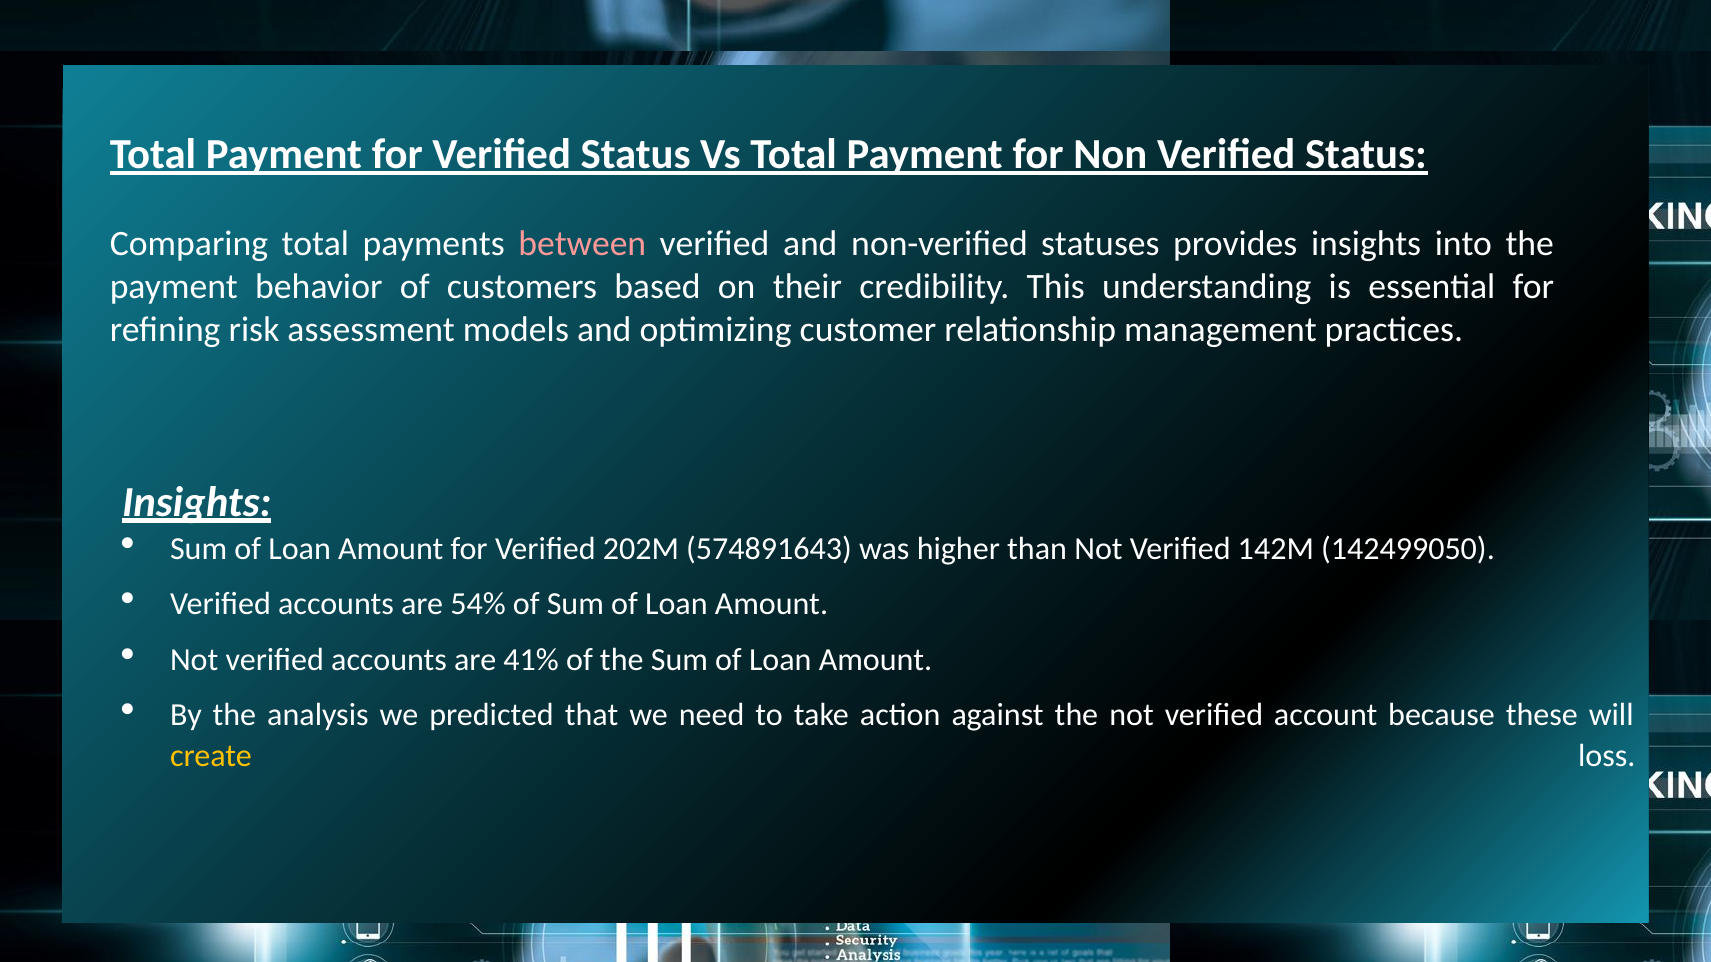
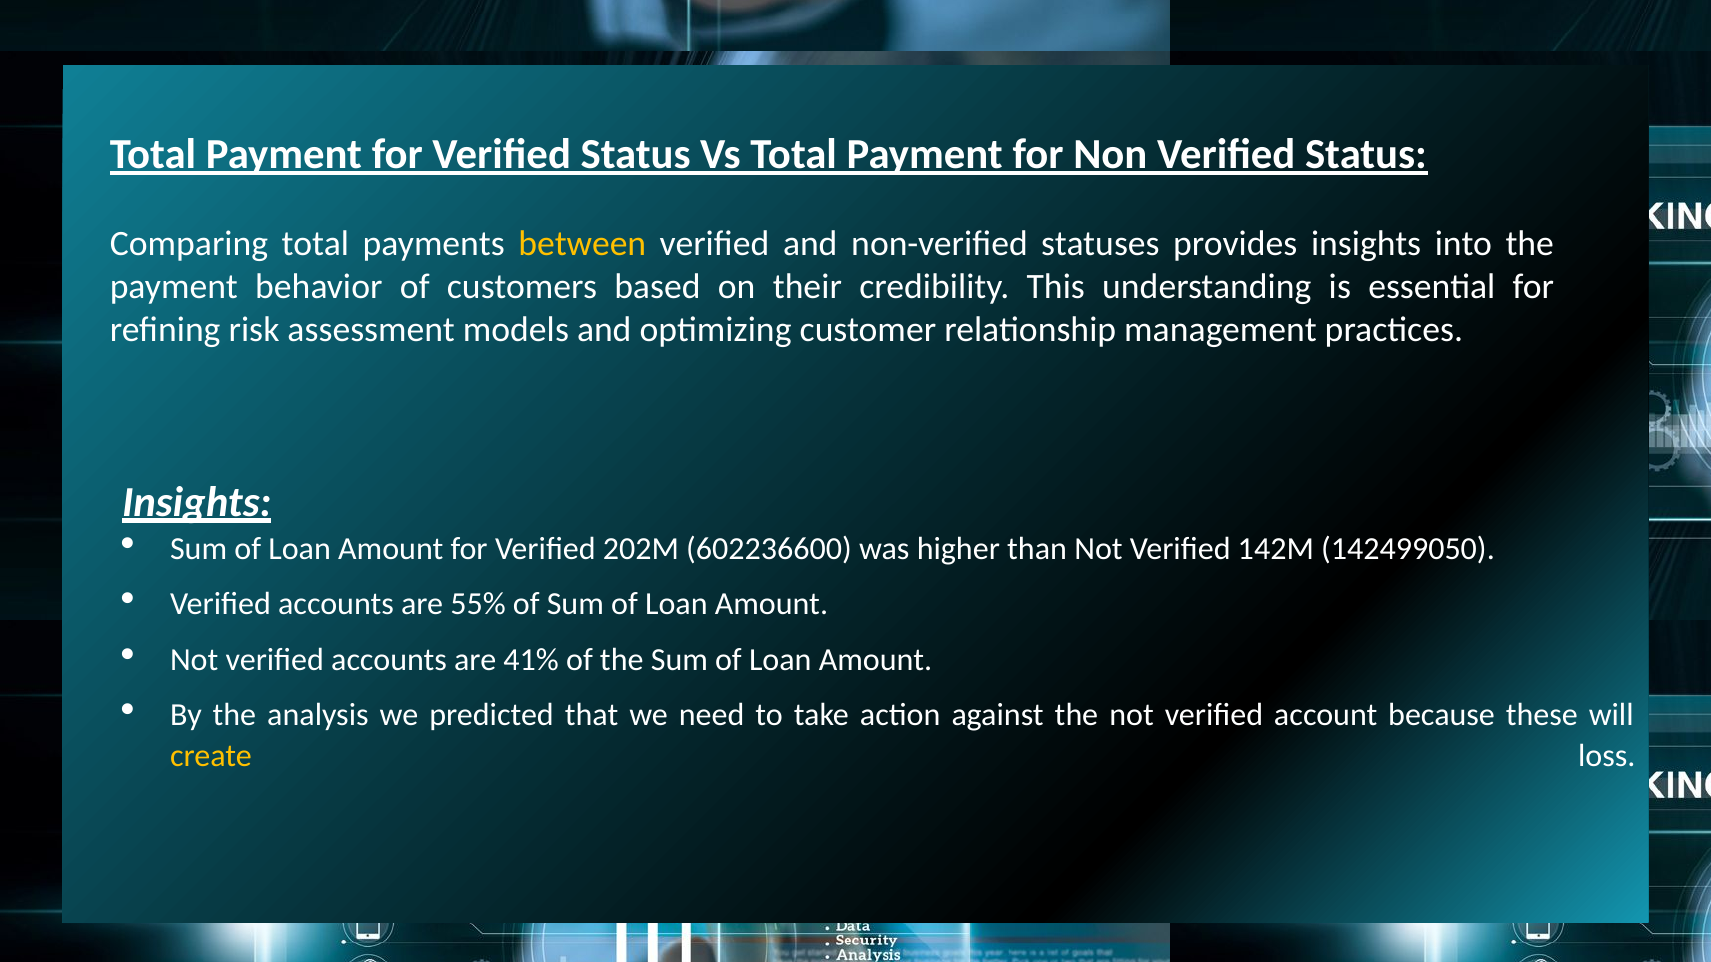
between colour: pink -> yellow (582, 244)
574891643: 574891643 -> 602236600 (769, 549)
54%: 54% -> 55% (478, 605)
